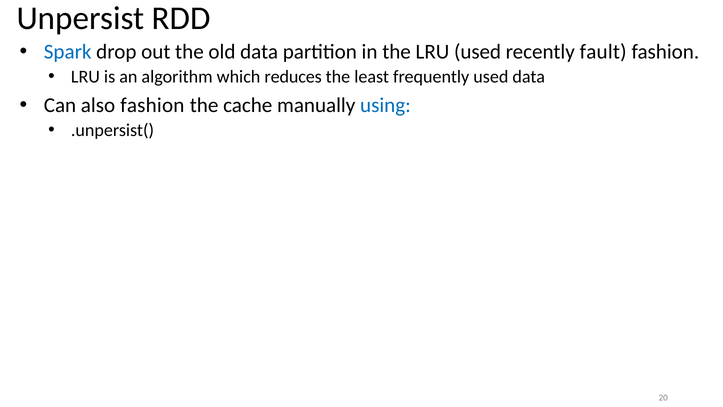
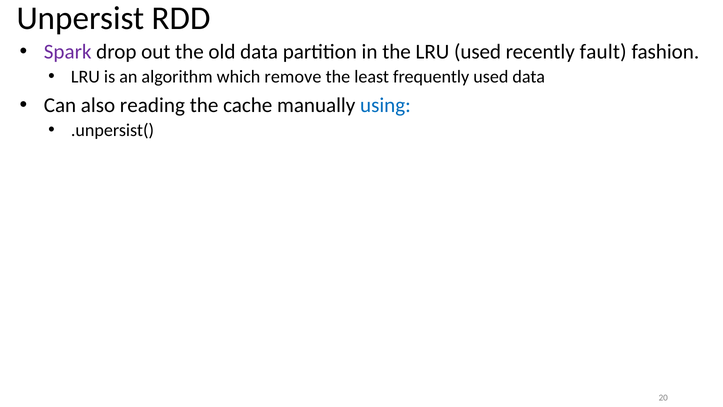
Spark colour: blue -> purple (68, 52)
reduces: reduces -> remove (293, 77)
also fashion: fashion -> reading (152, 105)
